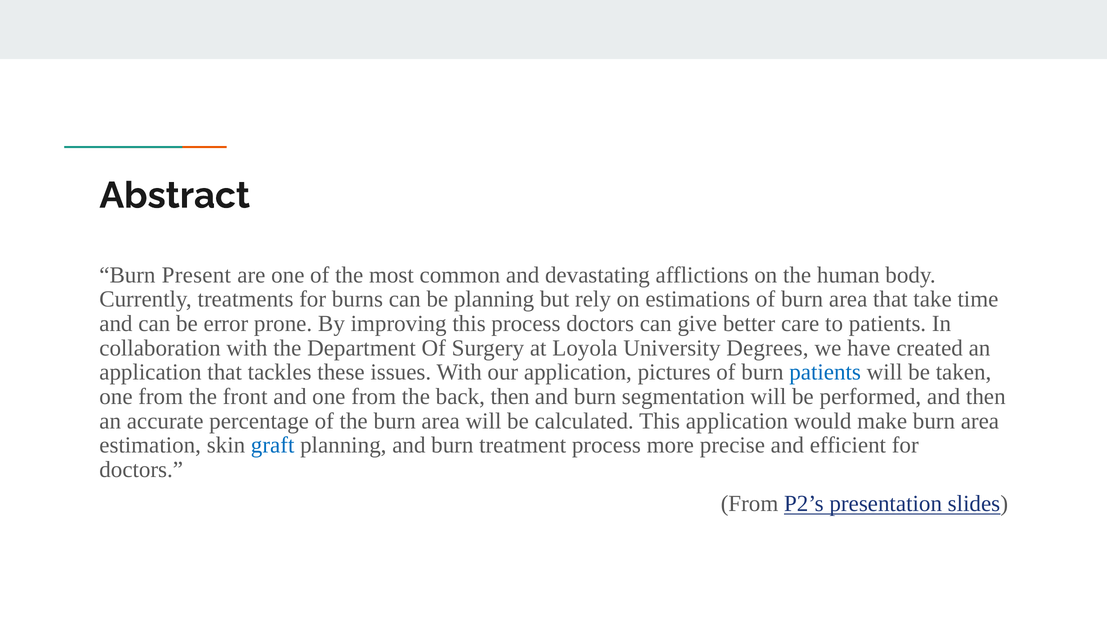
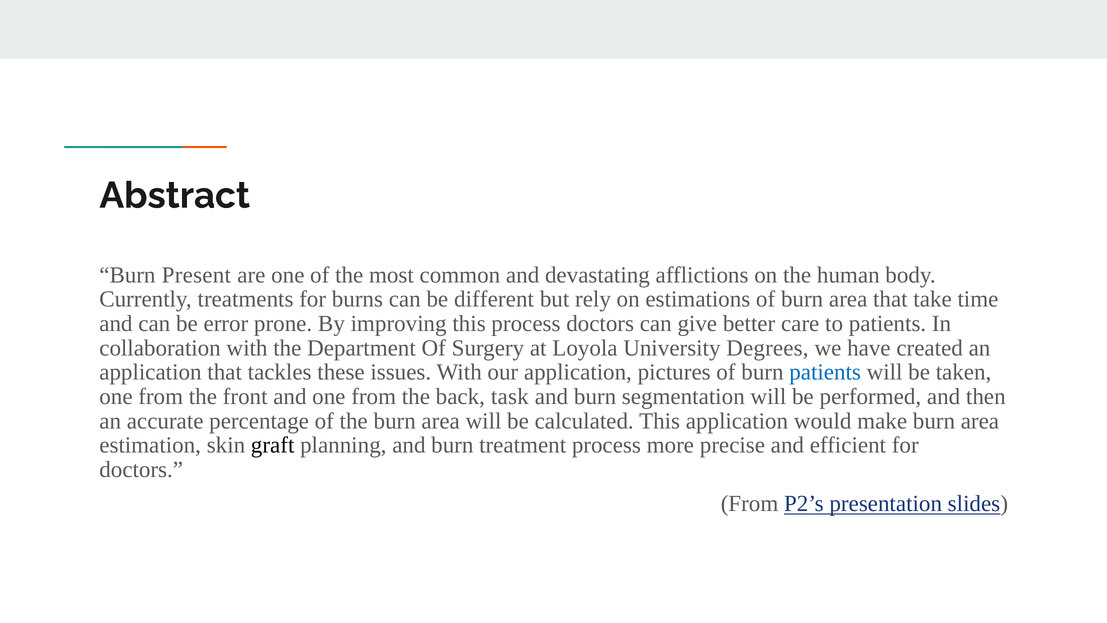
be planning: planning -> different (494, 299)
back then: then -> task (510, 396)
graft colour: blue -> black (273, 445)
